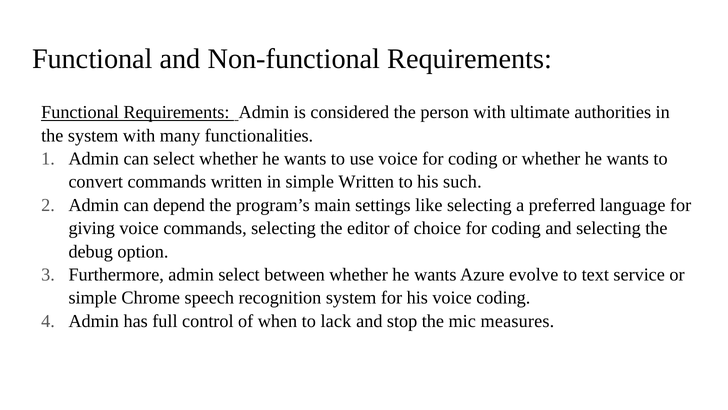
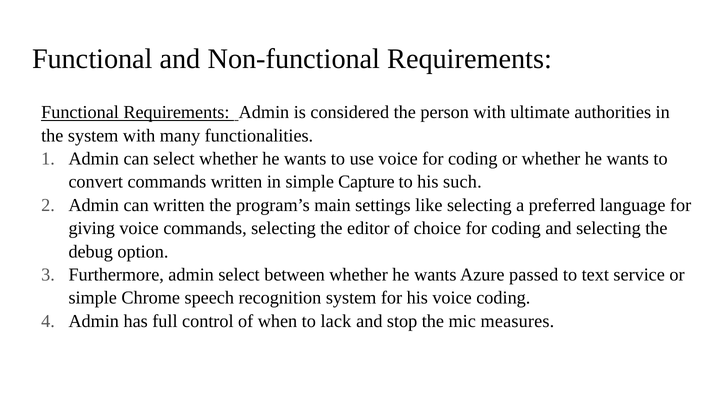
simple Written: Written -> Capture (366, 182)
can depend: depend -> written (179, 205)
evolve: evolve -> passed (534, 274)
